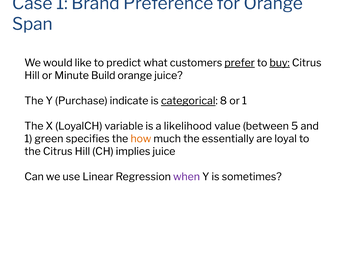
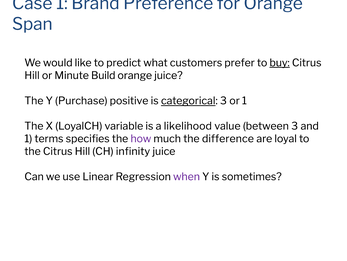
prefer underline: present -> none (240, 63)
indicate: indicate -> positive (129, 101)
categorical 8: 8 -> 3 (223, 101)
between 5: 5 -> 3 (295, 126)
green: green -> terms (49, 138)
how colour: orange -> purple (141, 138)
essentially: essentially -> difference (228, 138)
implies: implies -> infinity (133, 151)
